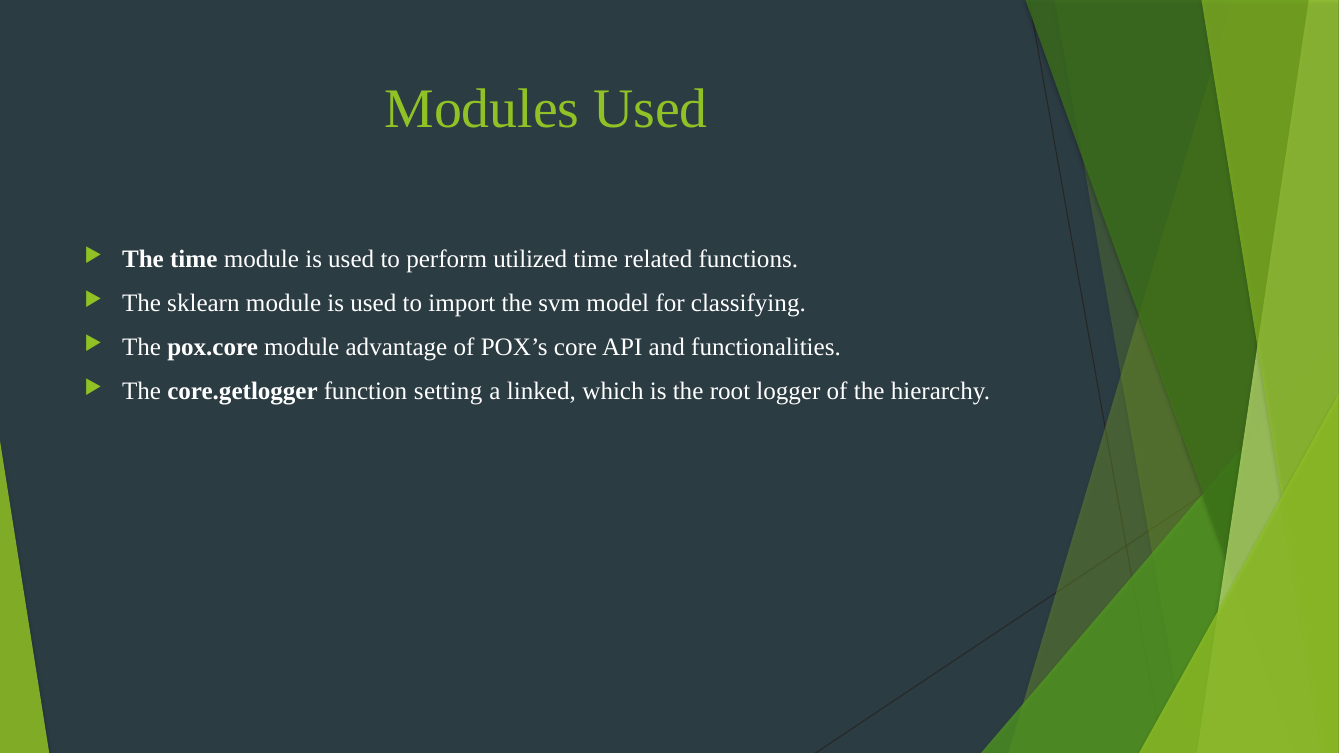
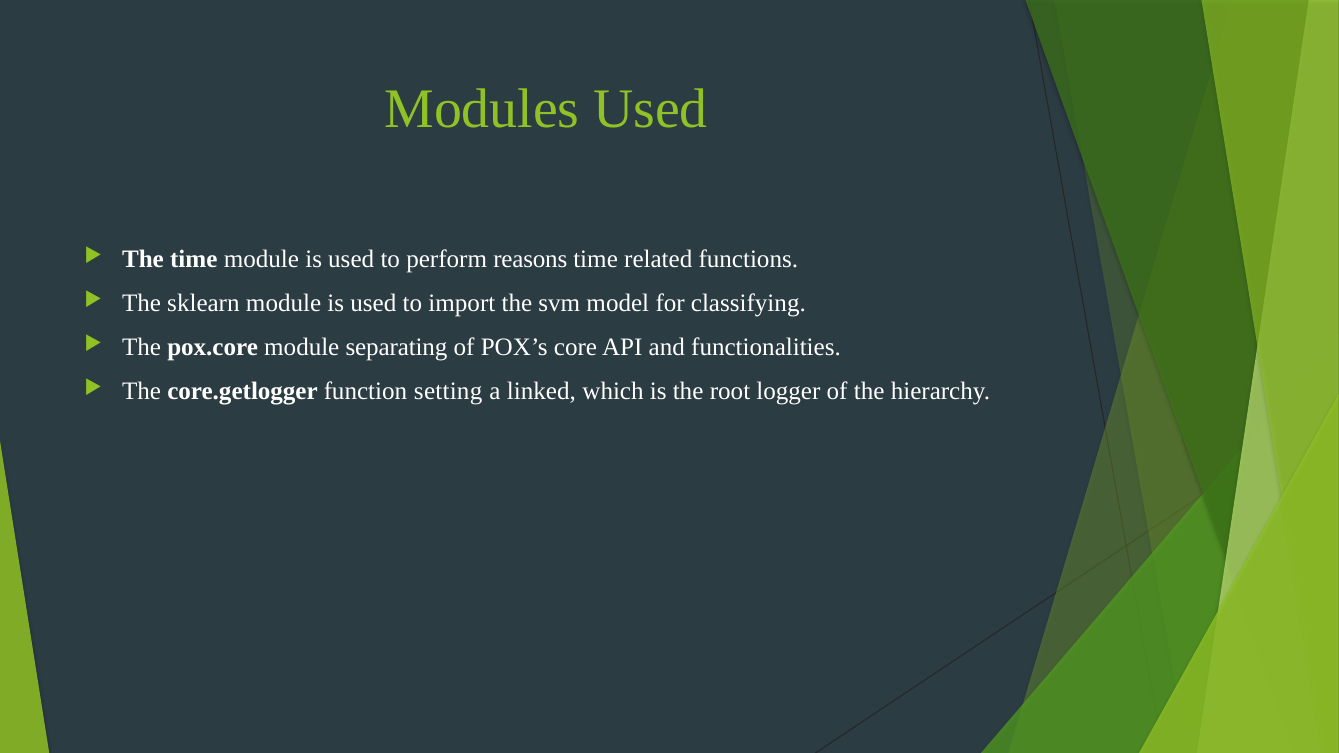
utilized: utilized -> reasons (530, 259)
advantage: advantage -> separating (397, 347)
